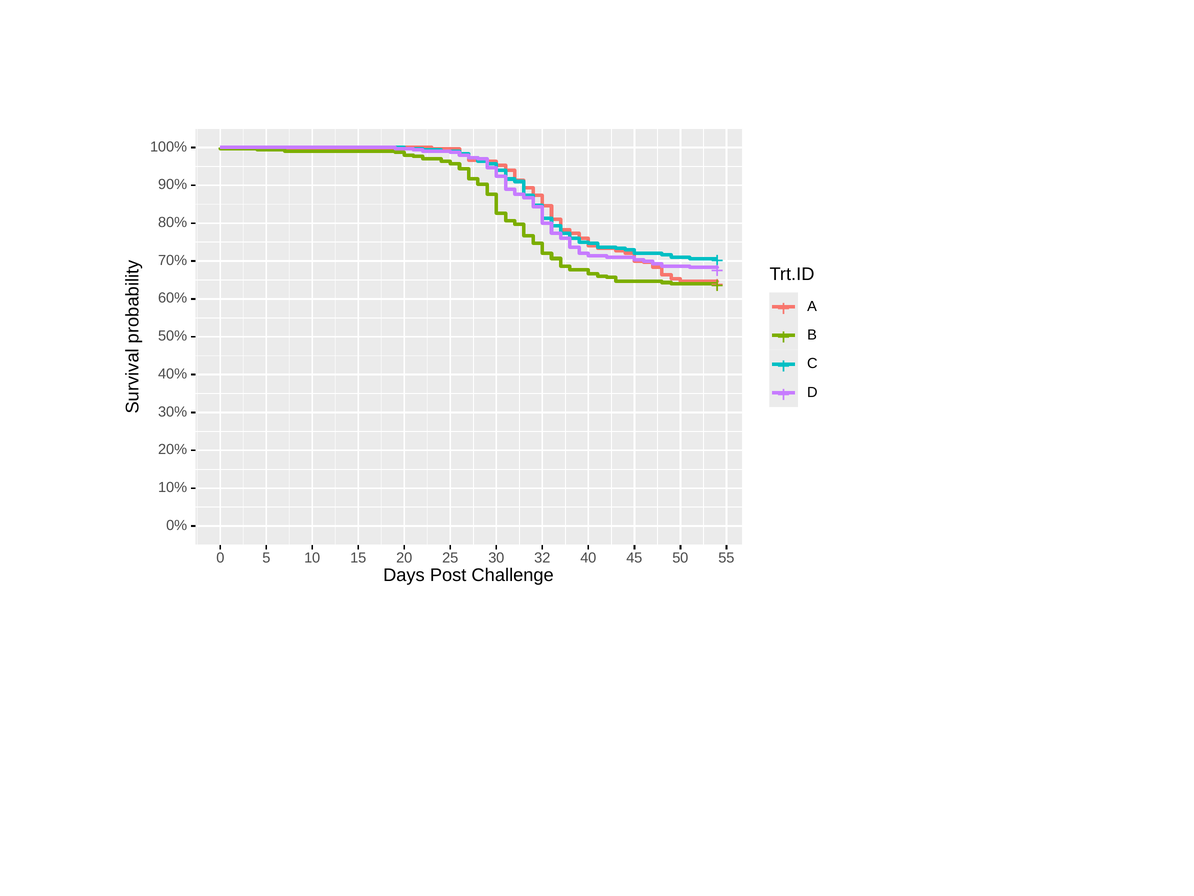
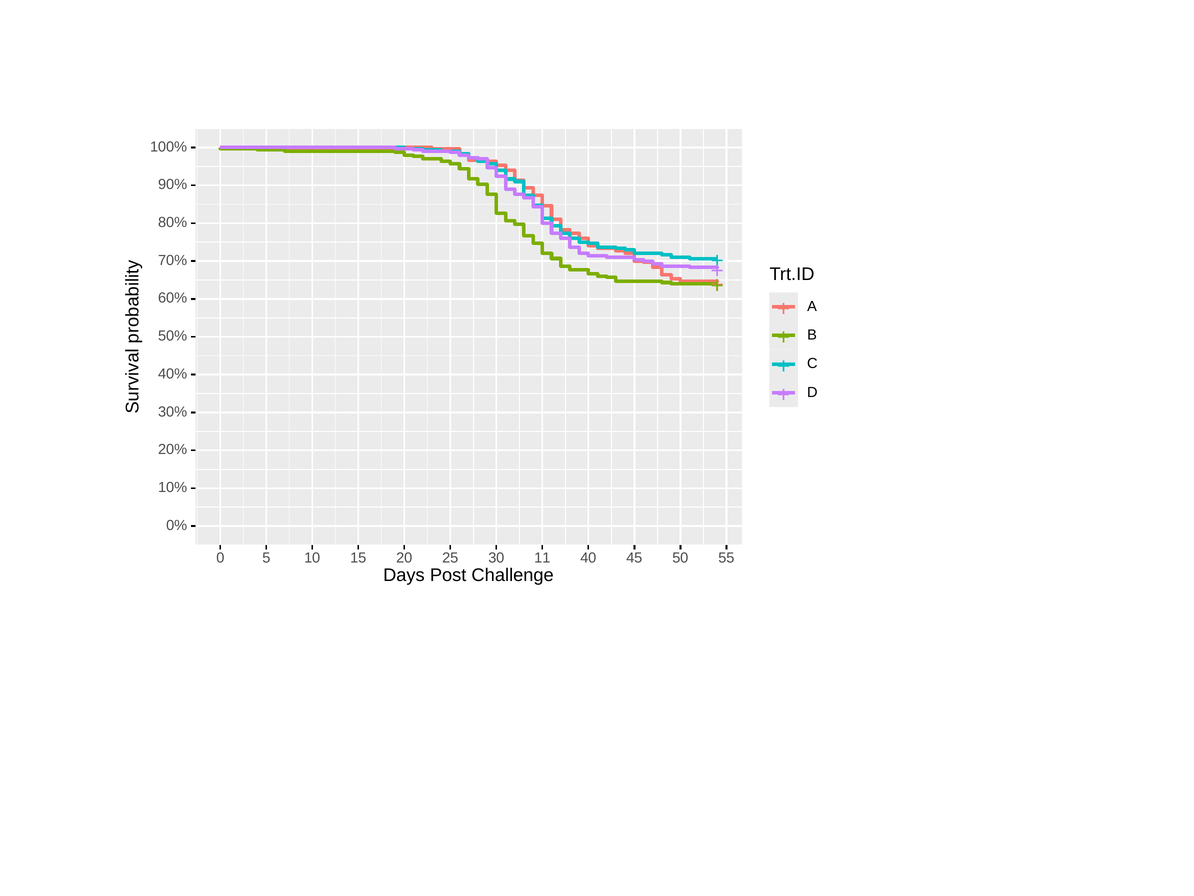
32: 32 -> 11 (542, 558)
